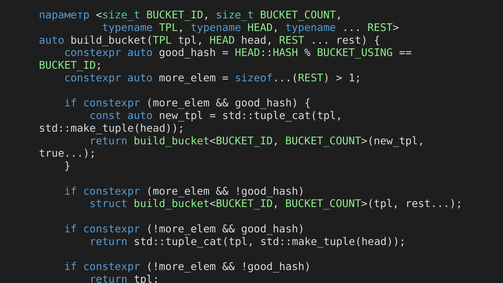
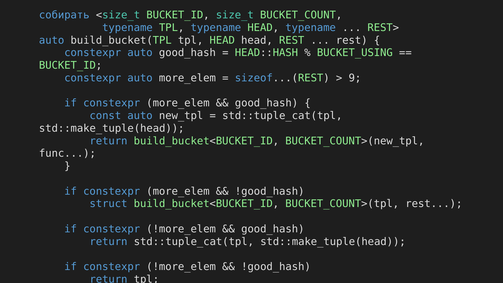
параметр: параметр -> собирать (64, 15)
1: 1 -> 9 (355, 78)
true: true -> func (67, 153)
